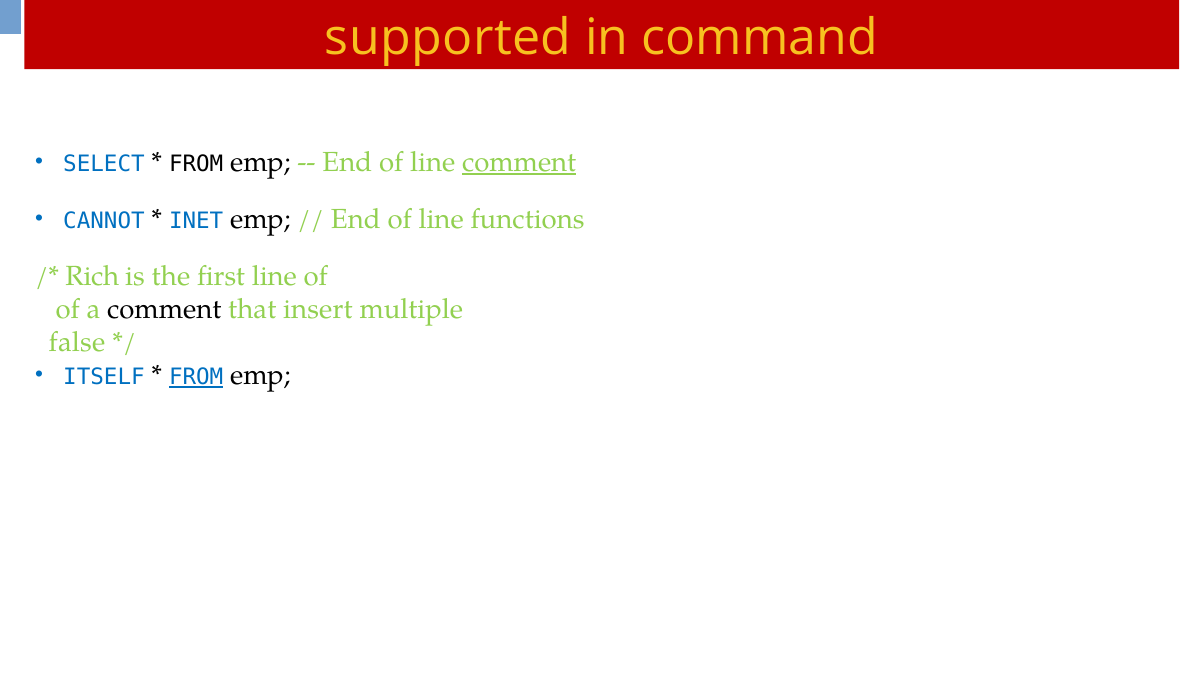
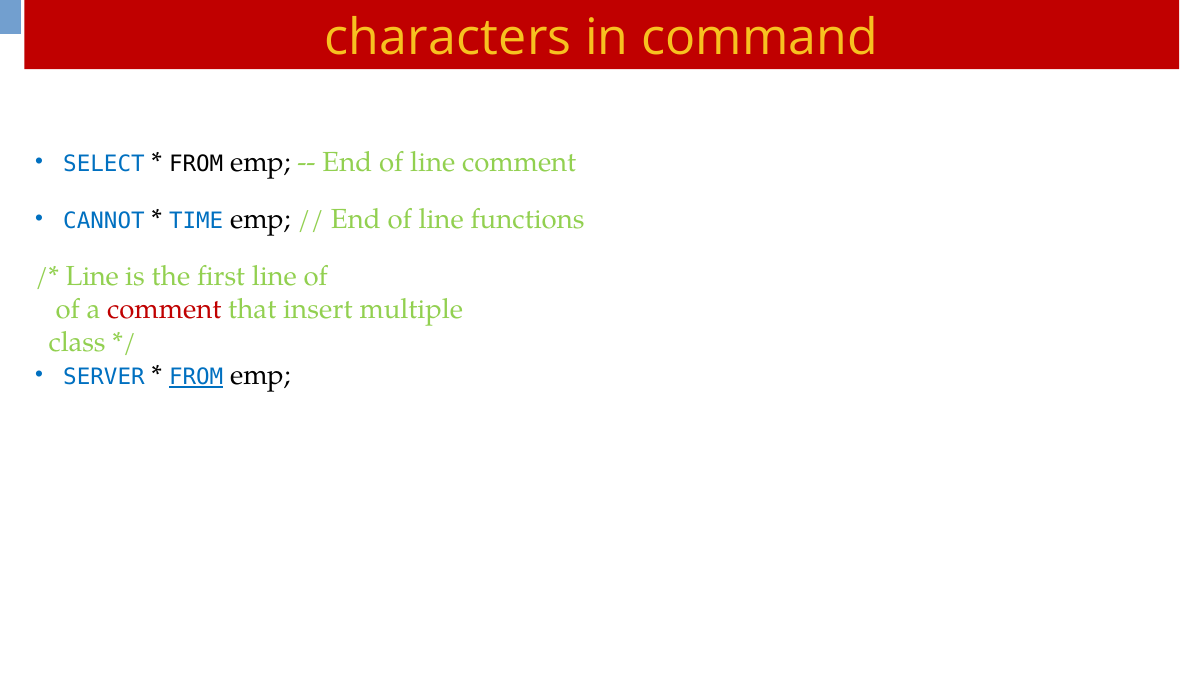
supported: supported -> characters (448, 38)
comment underline: present -> none (519, 162)
INET: INET -> TIME (196, 221)
Rich: Rich -> Line (92, 277)
comment colour: black -> red (164, 310)
false: false -> class (77, 343)
ITSELF: ITSELF -> SERVER (104, 378)
